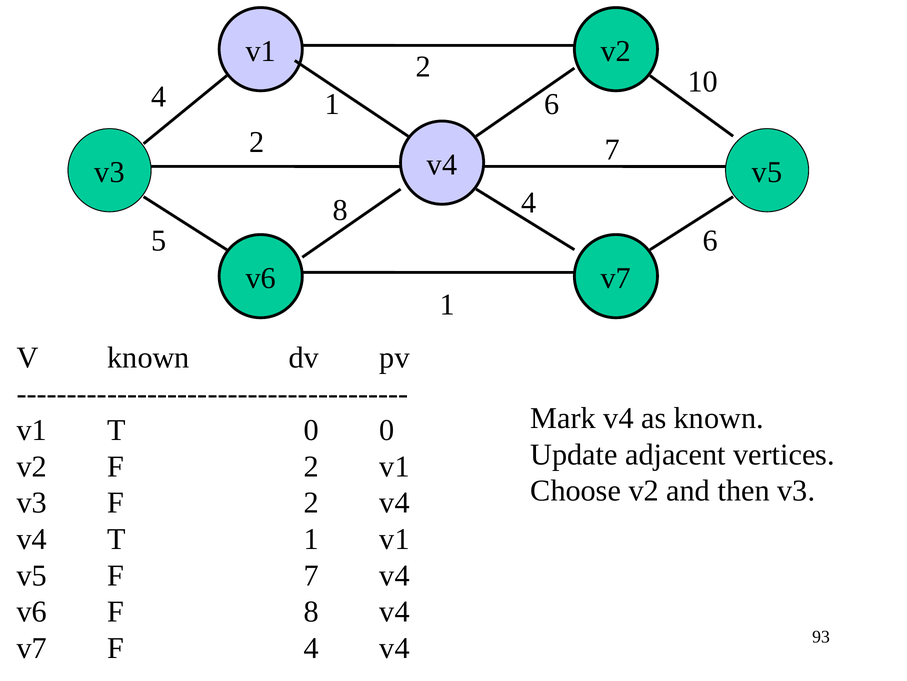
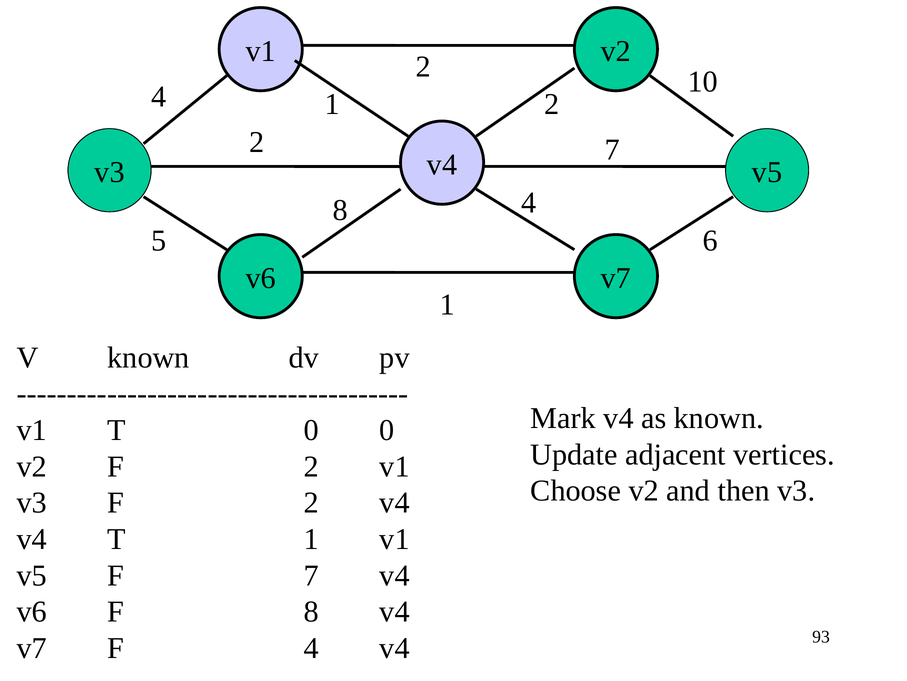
1 6: 6 -> 2 (552, 104)
